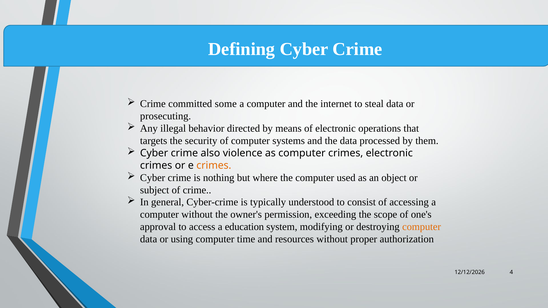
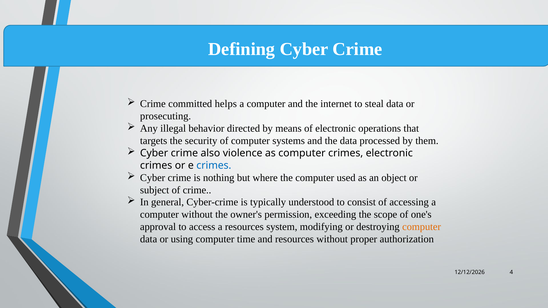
some: some -> helps (226, 104)
crimes colour: orange -> blue (214, 165)
a education: education -> resources (244, 227)
